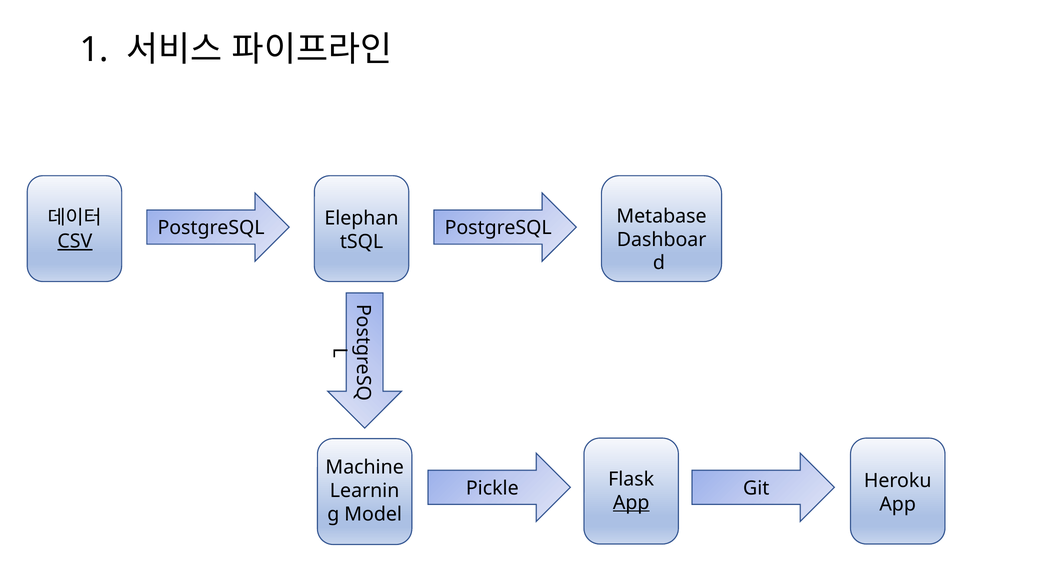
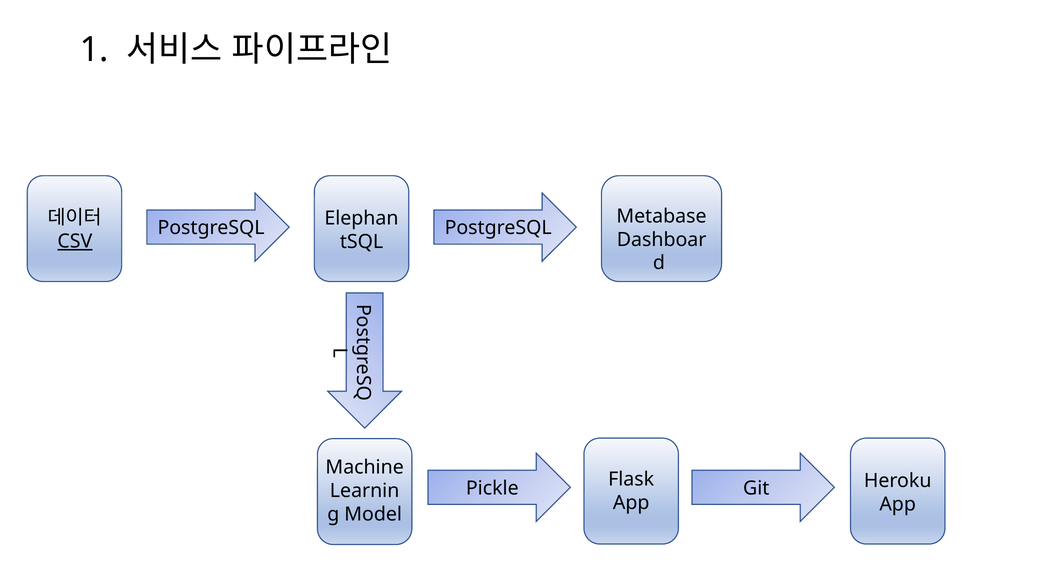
App underline: present -> none (631, 503)
